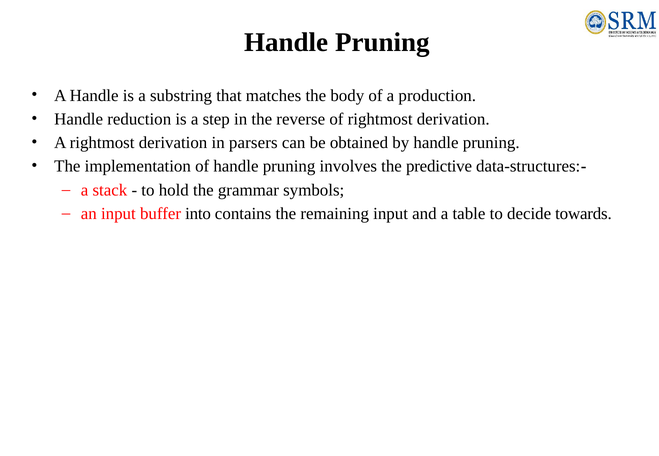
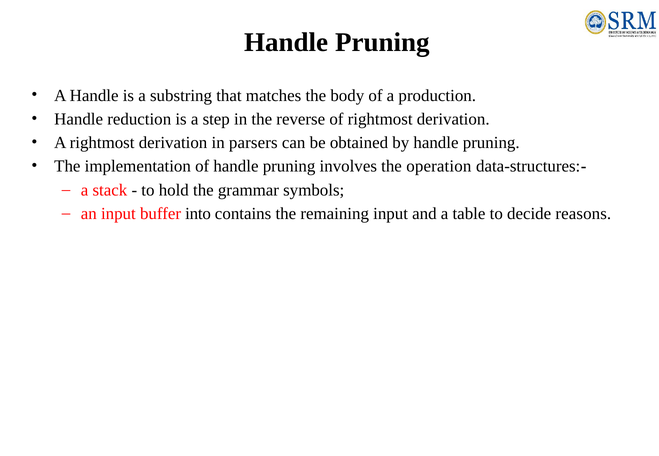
predictive: predictive -> operation (439, 166)
towards: towards -> reasons (583, 214)
